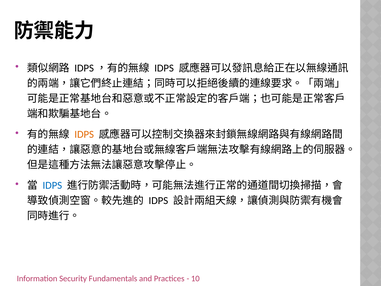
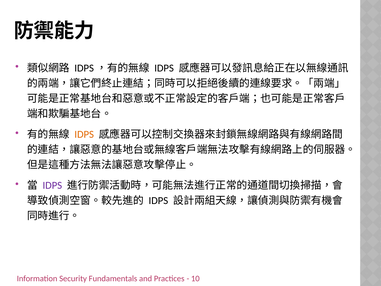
IDPS colour: blue -> purple (52, 185)
